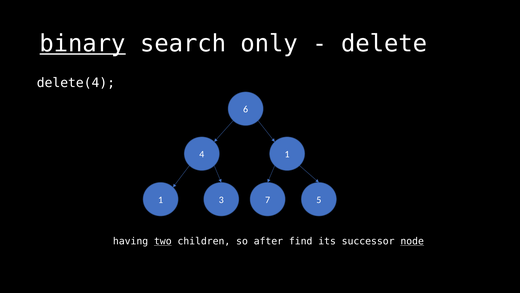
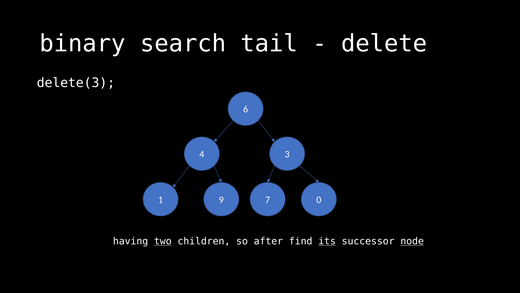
binary underline: present -> none (83, 44)
only: only -> tail (269, 44)
delete(4: delete(4 -> delete(3 (76, 83)
4 1: 1 -> 3 (287, 154)
3: 3 -> 9 (221, 200)
5: 5 -> 0 (319, 200)
its underline: none -> present (327, 241)
